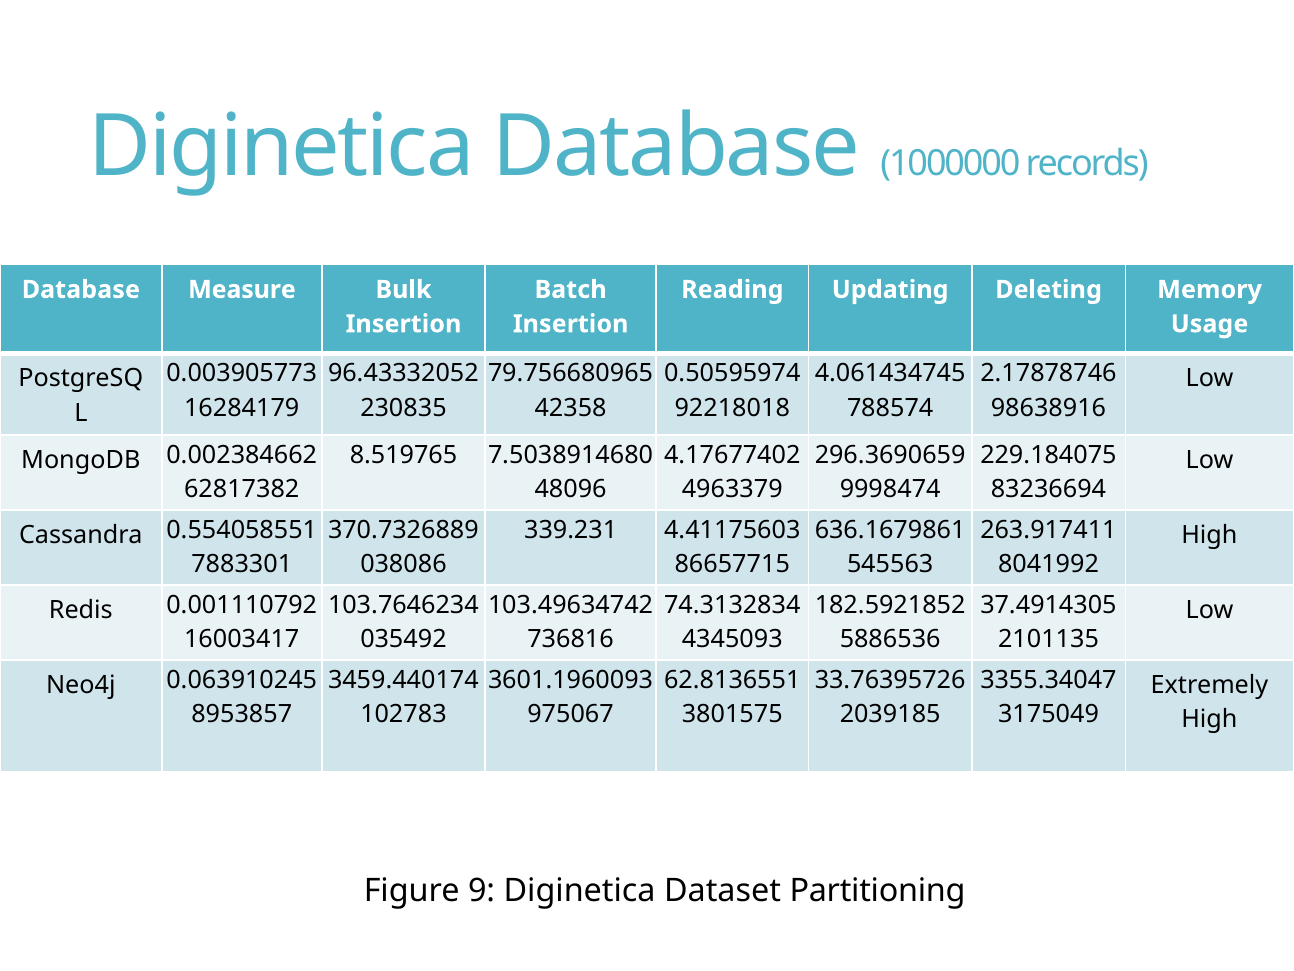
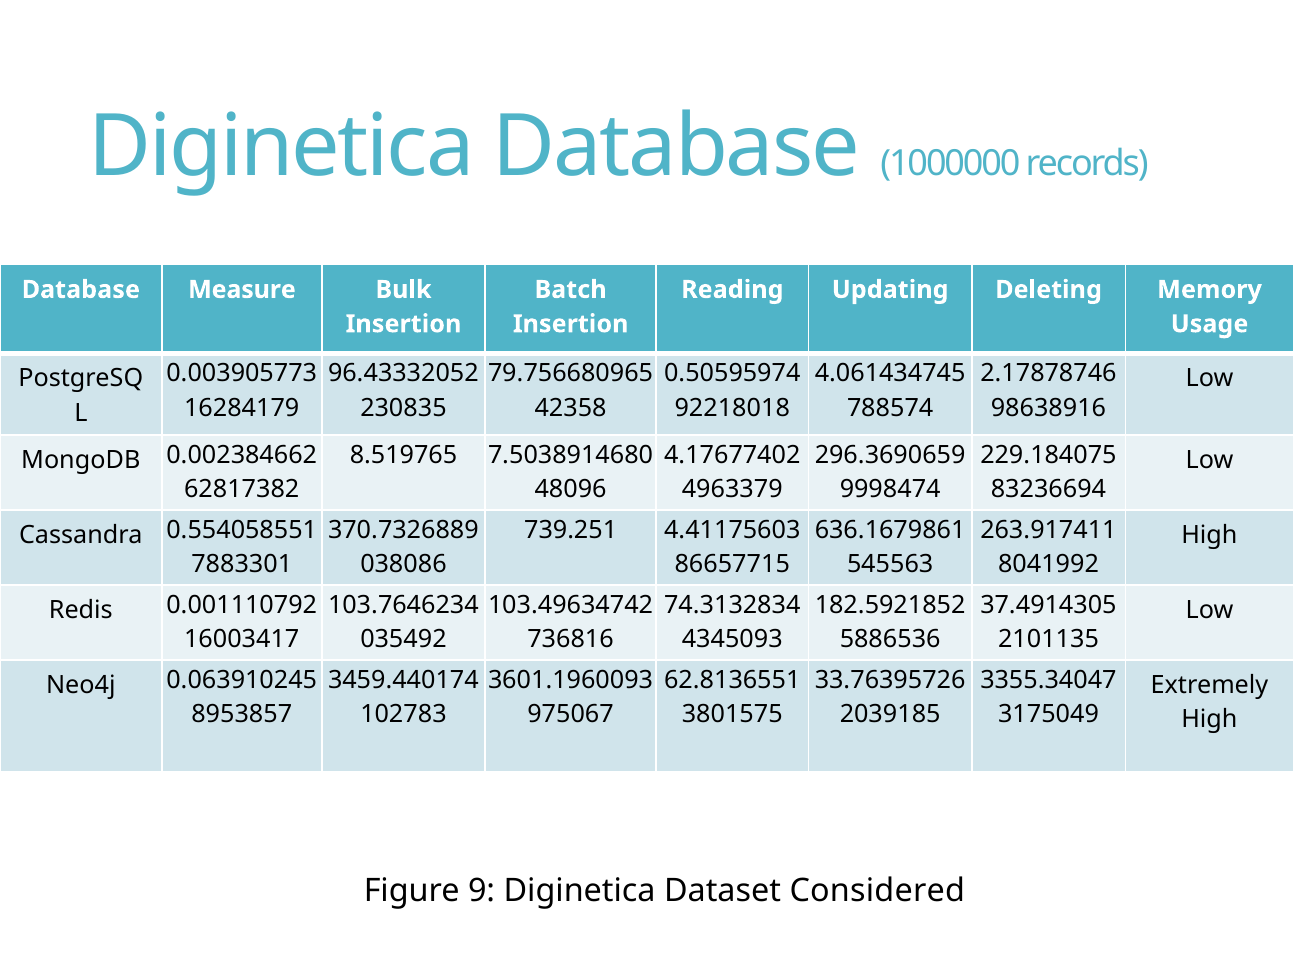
339.231: 339.231 -> 739.251 (571, 530)
Partitioning: Partitioning -> Considered (877, 891)
